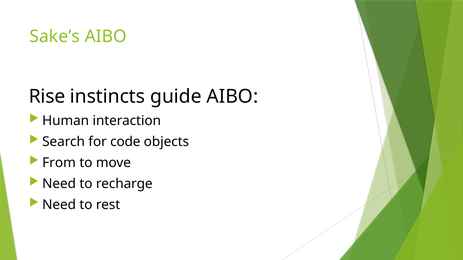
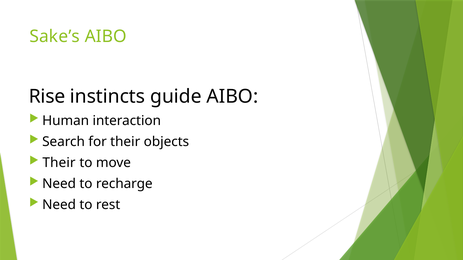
for code: code -> their (125, 142)
From: From -> Their (59, 163)
